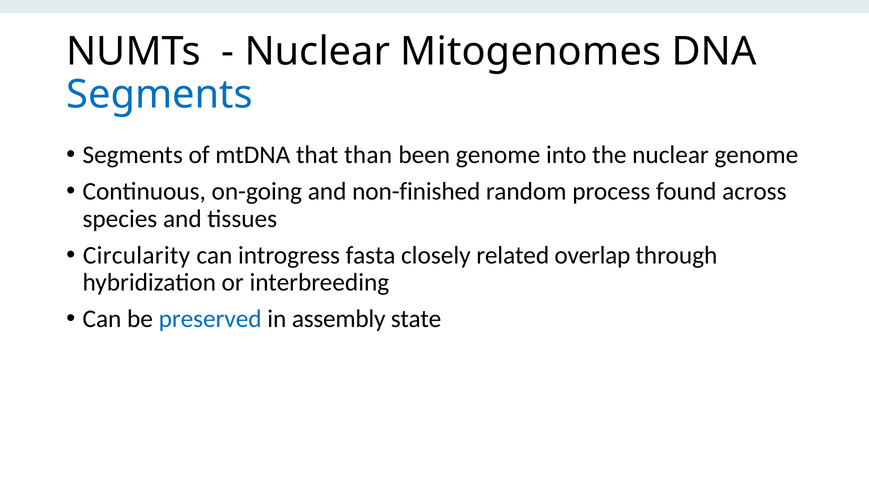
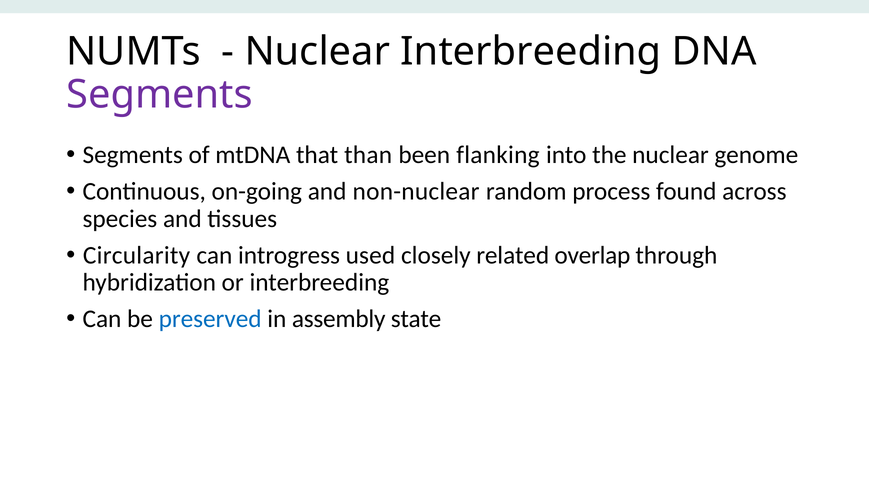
Nuclear Mitogenomes: Mitogenomes -> Interbreeding (531, 51)
Segments colour: blue -> purple (160, 95)
been genome: genome -> flanking (498, 155)
non-finished: non-finished -> non-nuclear (416, 191)
fasta: fasta -> used (370, 255)
